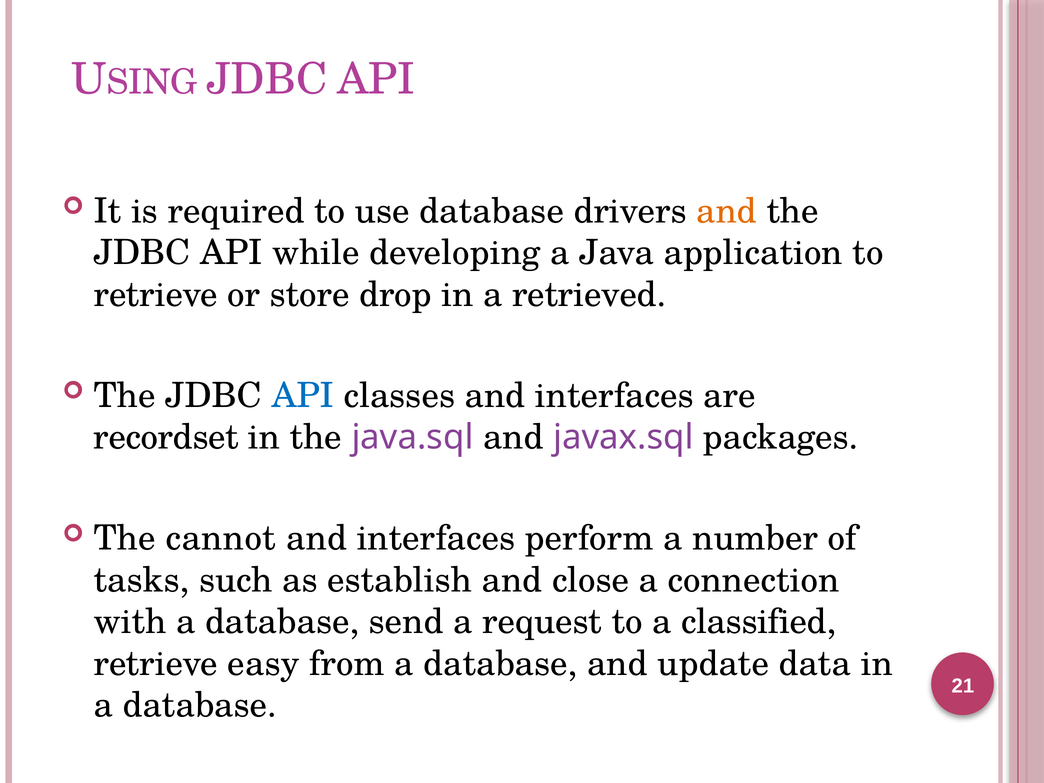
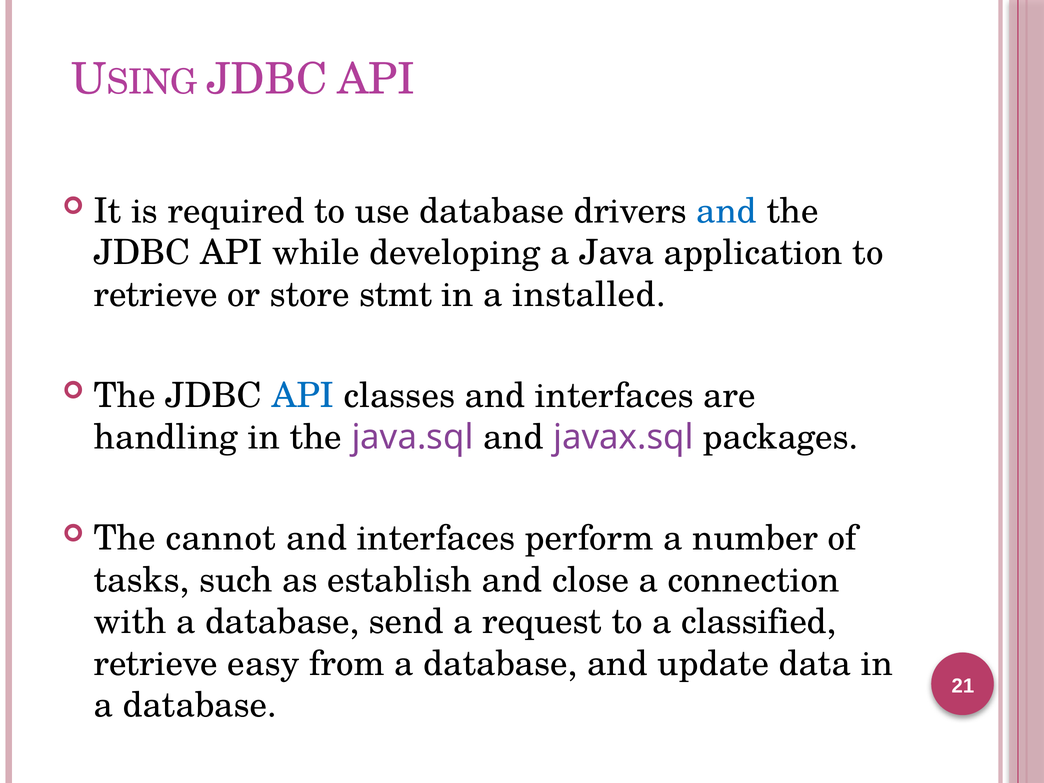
and colour: orange -> blue (727, 211)
drop: drop -> stmt (396, 295)
retrieved: retrieved -> installed (589, 295)
recordset: recordset -> handling (166, 437)
